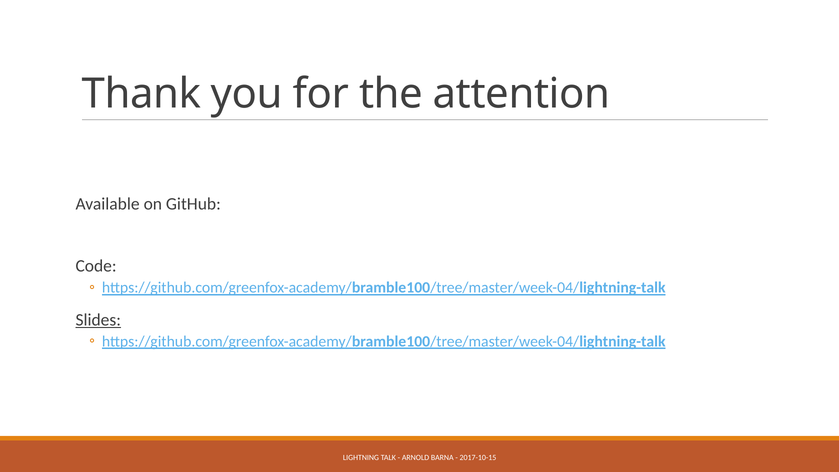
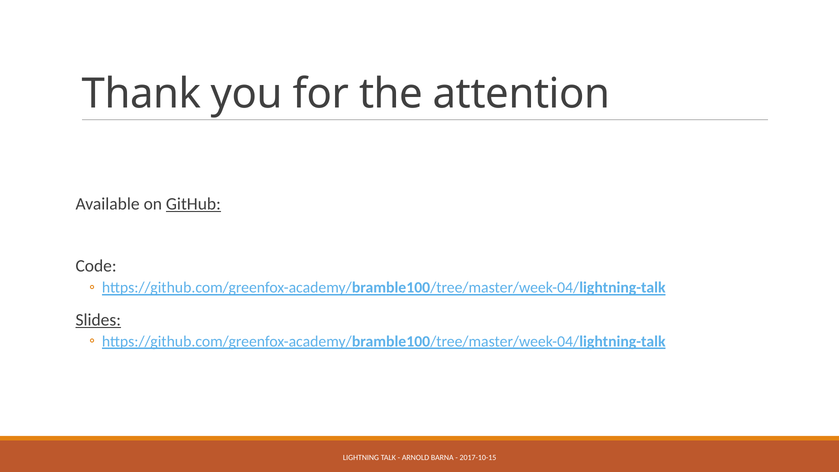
GitHub underline: none -> present (193, 204)
